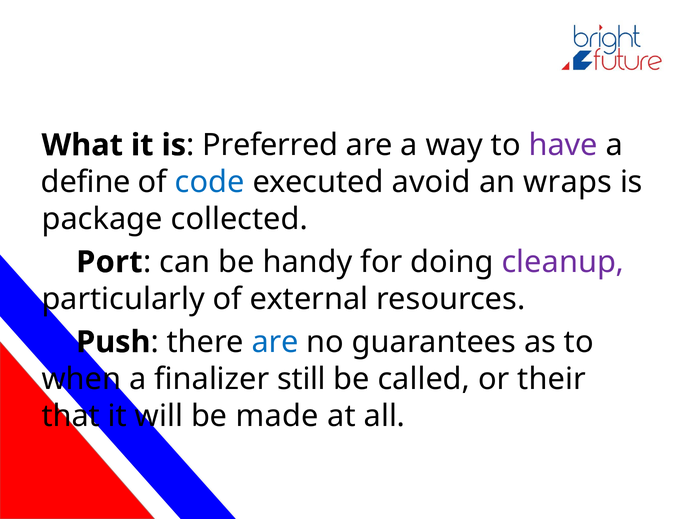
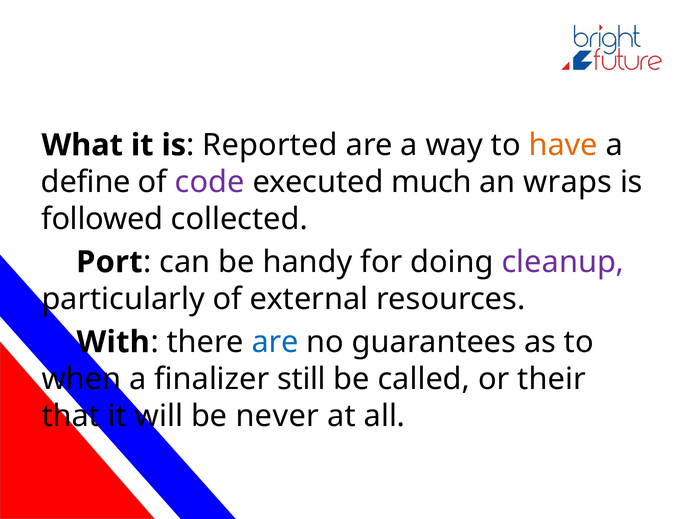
Preferred: Preferred -> Reported (270, 145)
have colour: purple -> orange (563, 145)
code colour: blue -> purple (210, 182)
avoid: avoid -> much (431, 182)
package: package -> followed (102, 219)
Push: Push -> With (113, 342)
made: made -> never (277, 416)
